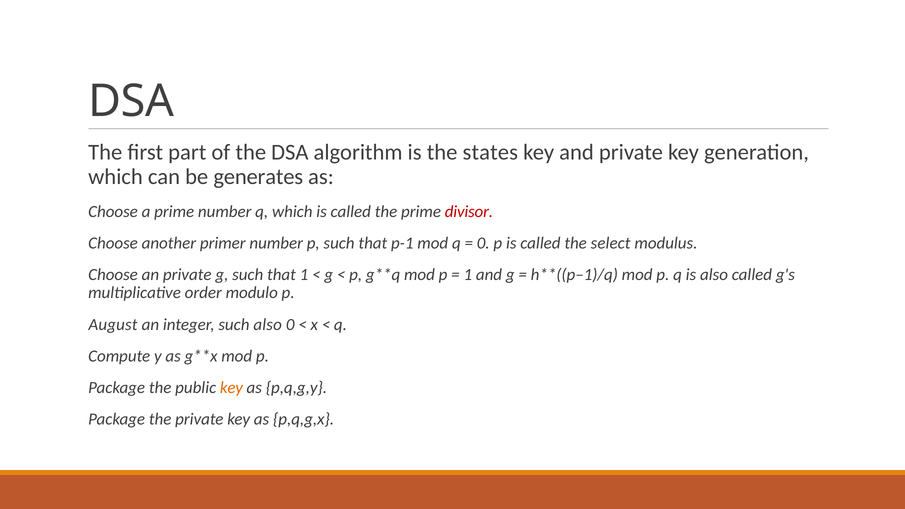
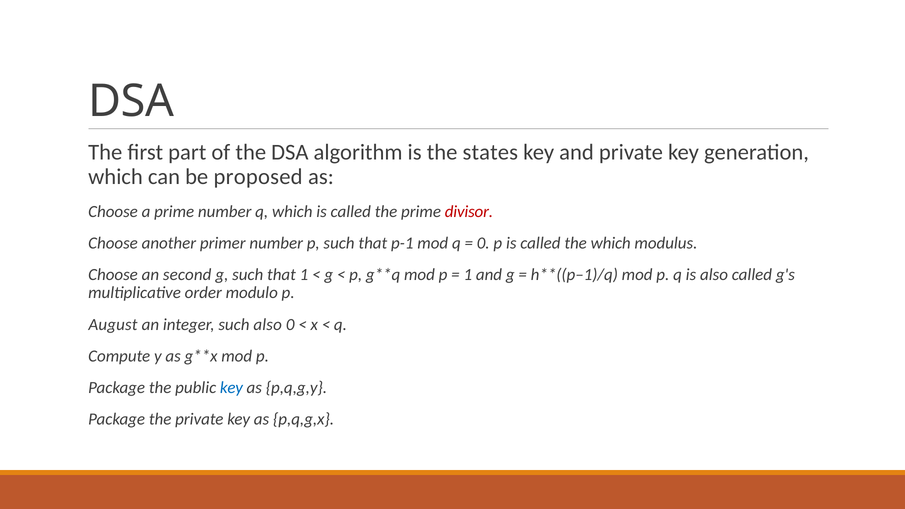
generates: generates -> proposed (258, 177)
the select: select -> which (611, 243)
an private: private -> second (187, 275)
key colour: orange -> blue (231, 388)
